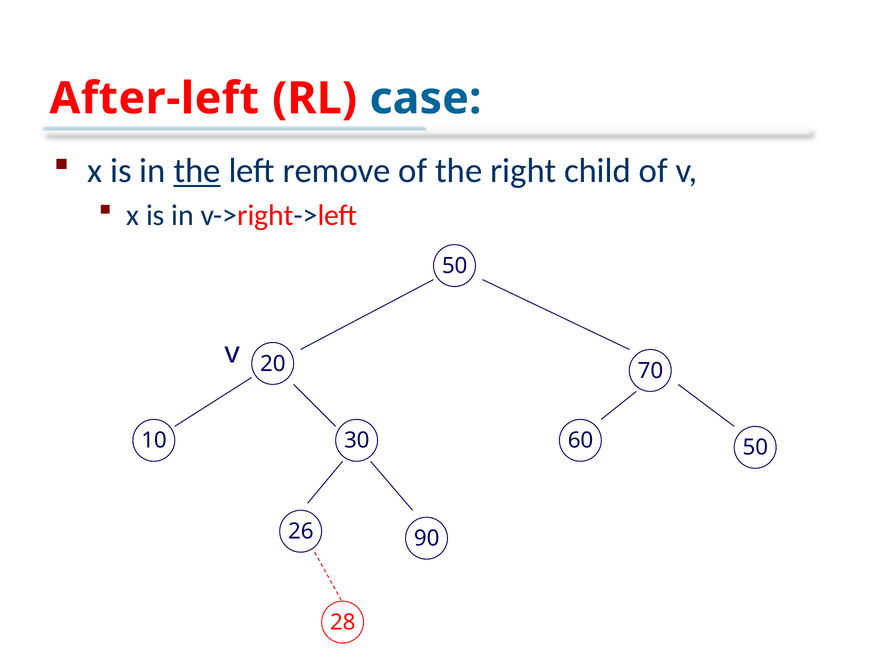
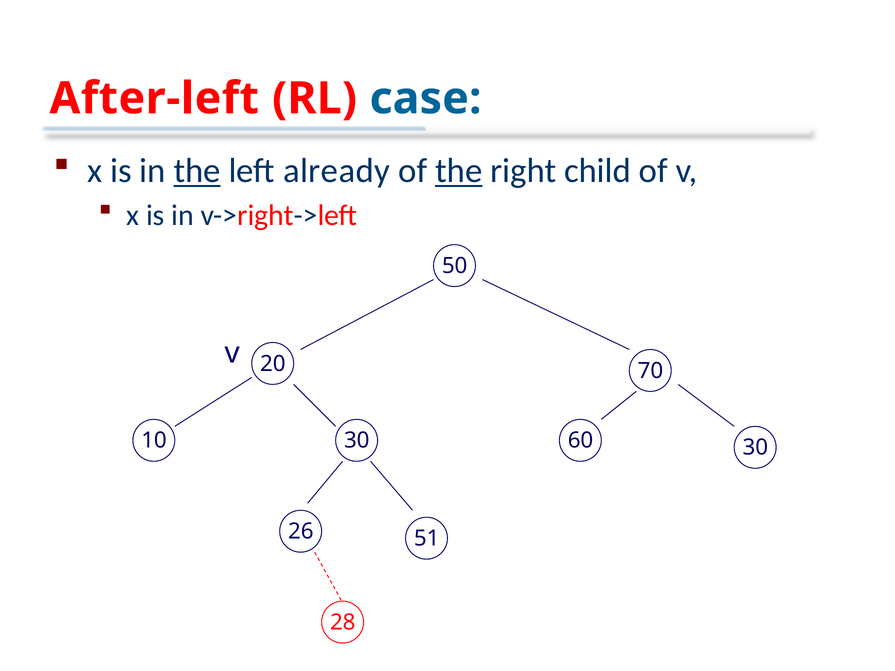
remove: remove -> already (337, 171)
the underline: none -> present (459, 171)
60 50: 50 -> 30 (755, 448)
90: 90 -> 51 (427, 539)
